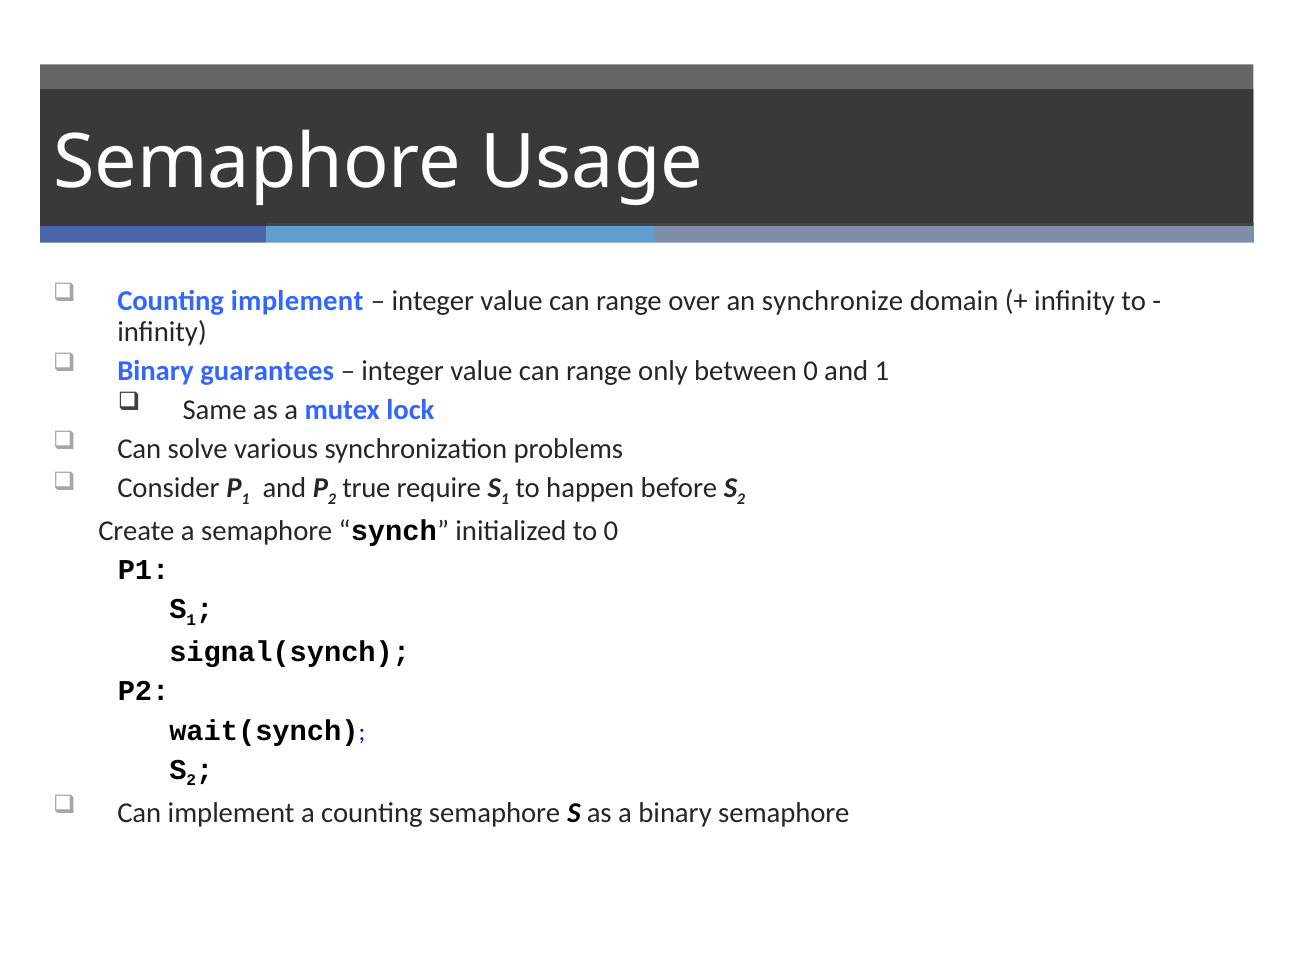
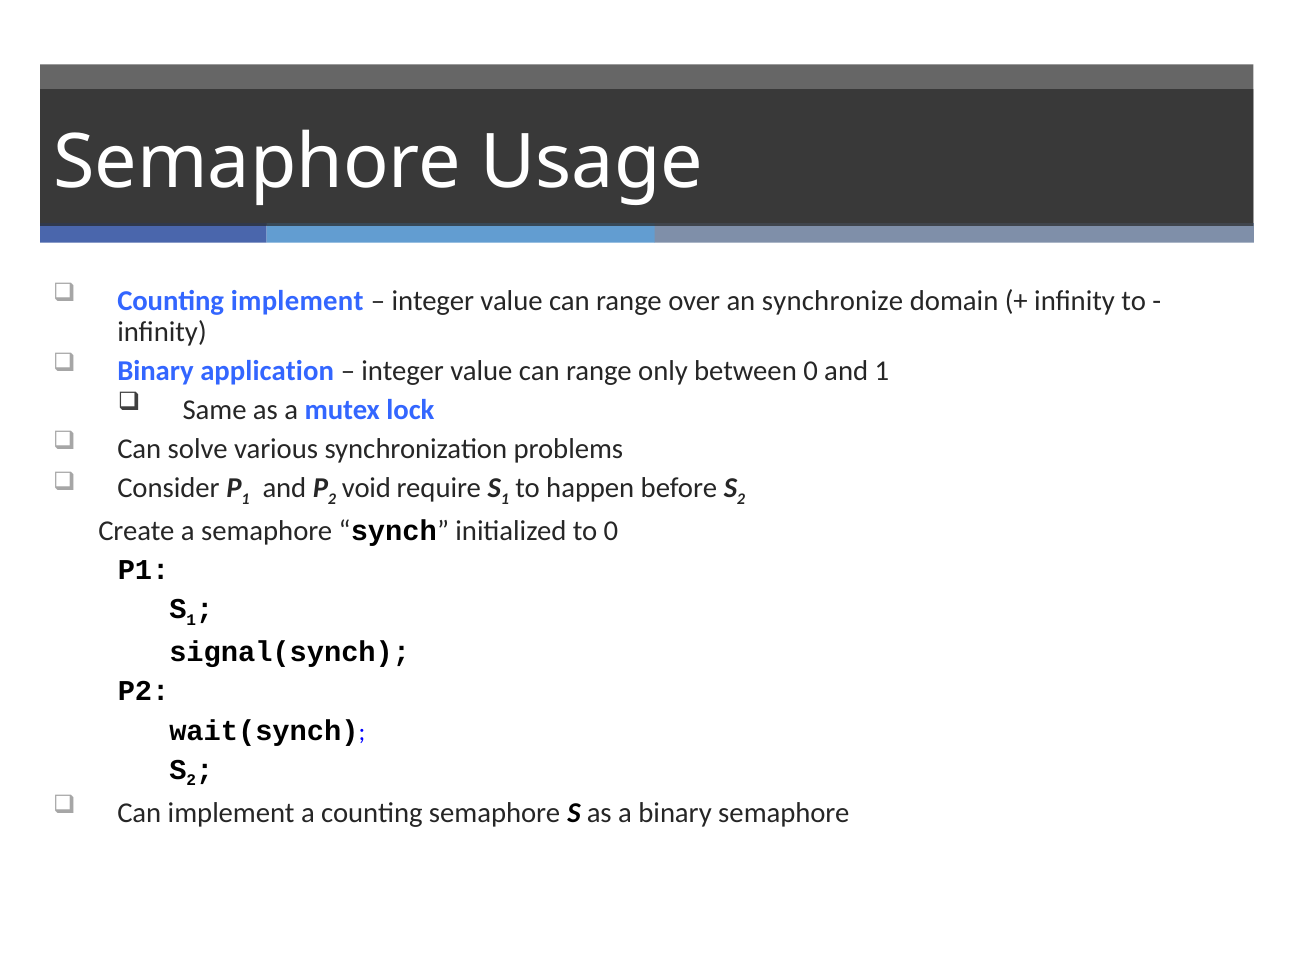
guarantees: guarantees -> application (267, 371)
true: true -> void (366, 488)
